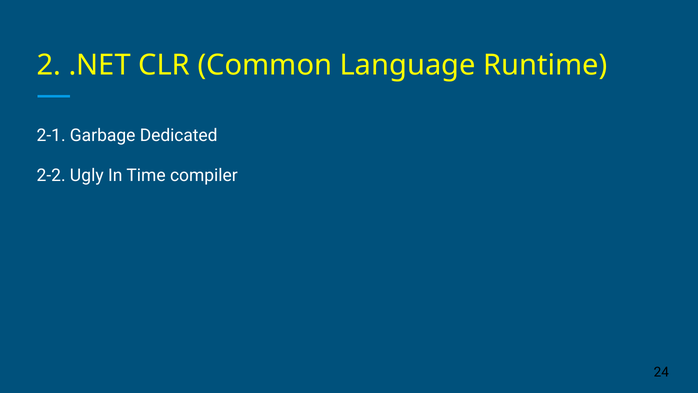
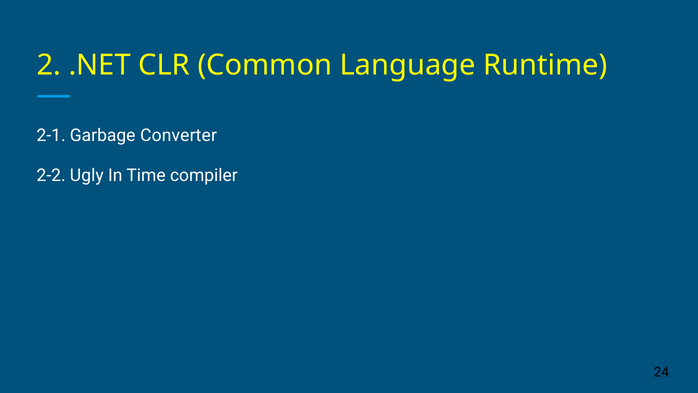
Dedicated: Dedicated -> Converter (179, 136)
